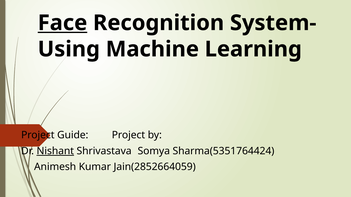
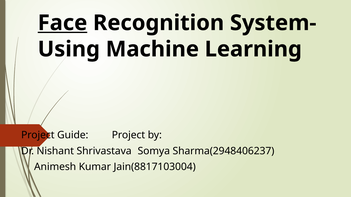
Nishant underline: present -> none (55, 151)
Sharma(5351764424: Sharma(5351764424 -> Sharma(2948406237 (223, 151)
Jain(2852664059: Jain(2852664059 -> Jain(8817103004 (155, 167)
